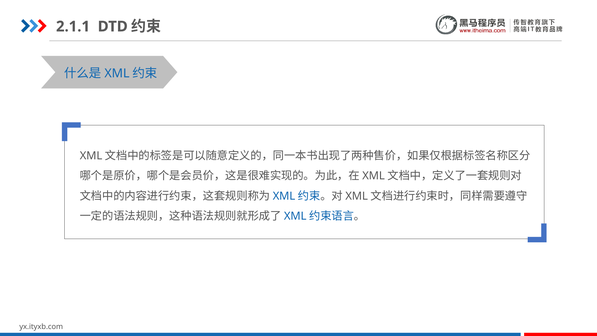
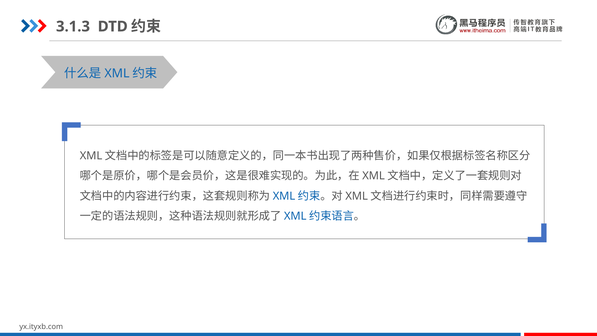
2.1.1: 2.1.1 -> 3.1.3 (73, 26)
